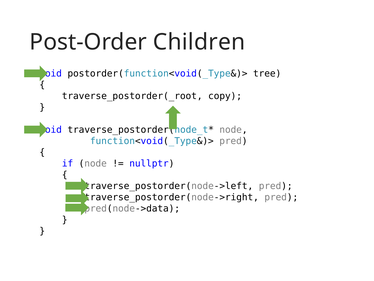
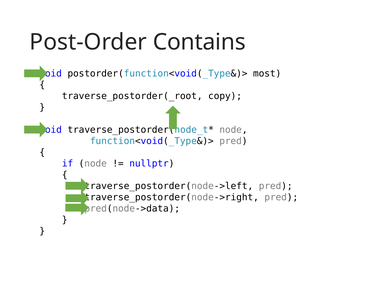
Children: Children -> Contains (199, 42)
tree: tree -> most (267, 73)
